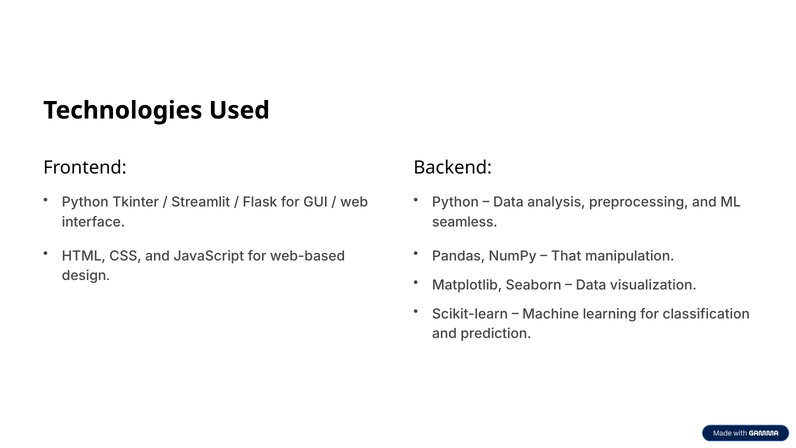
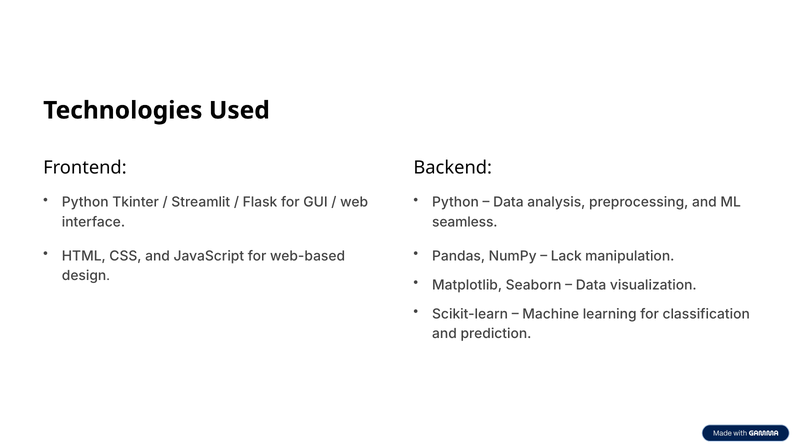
That: That -> Lack (566, 256)
